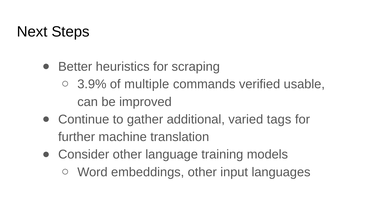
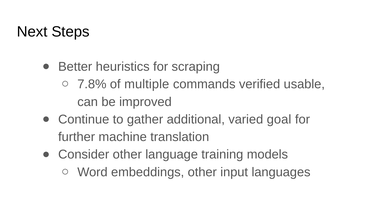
3.9%: 3.9% -> 7.8% (92, 84)
tags: tags -> goal (279, 120)
